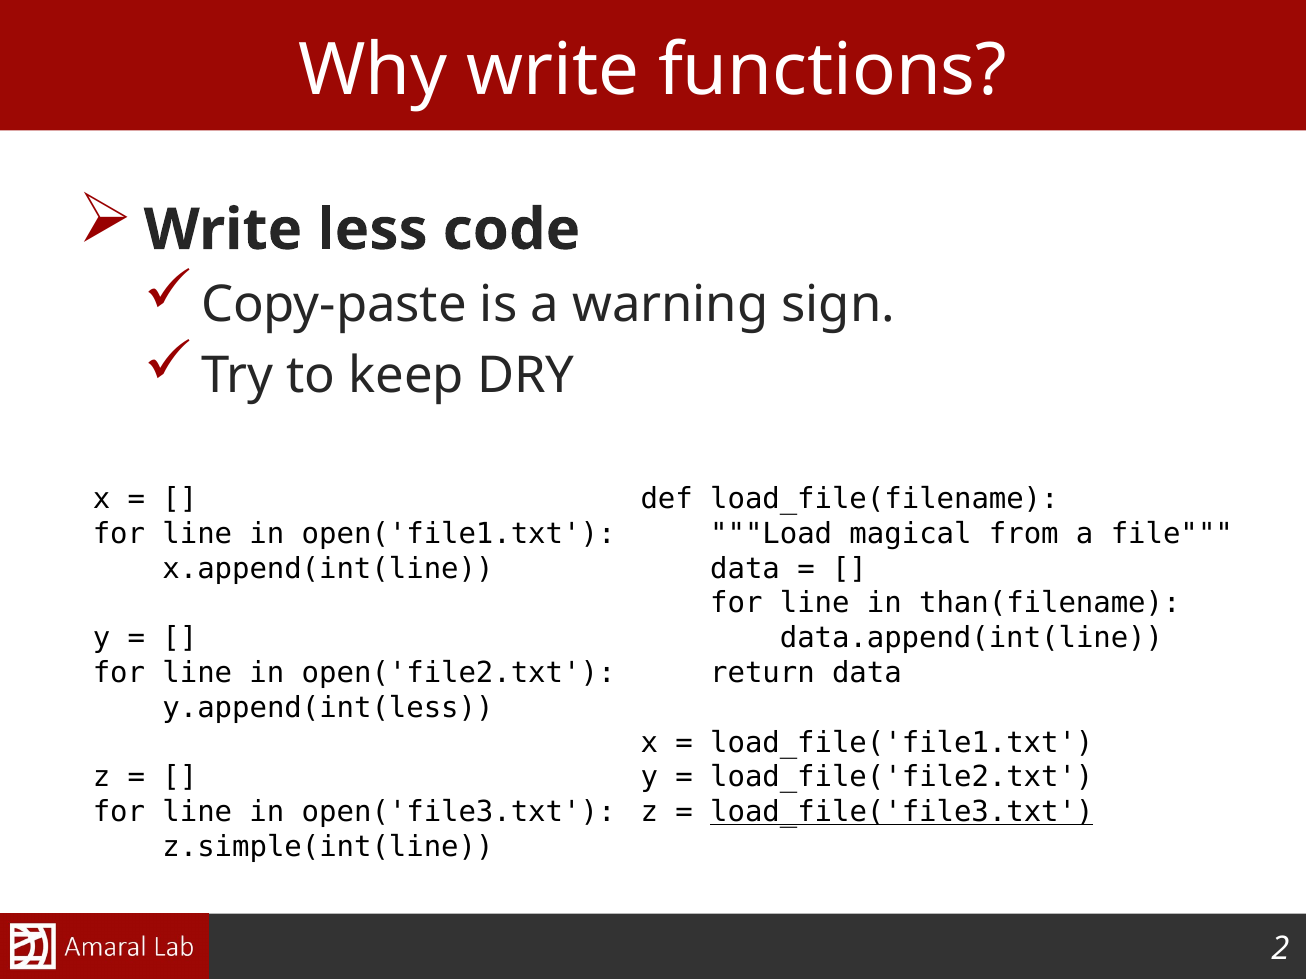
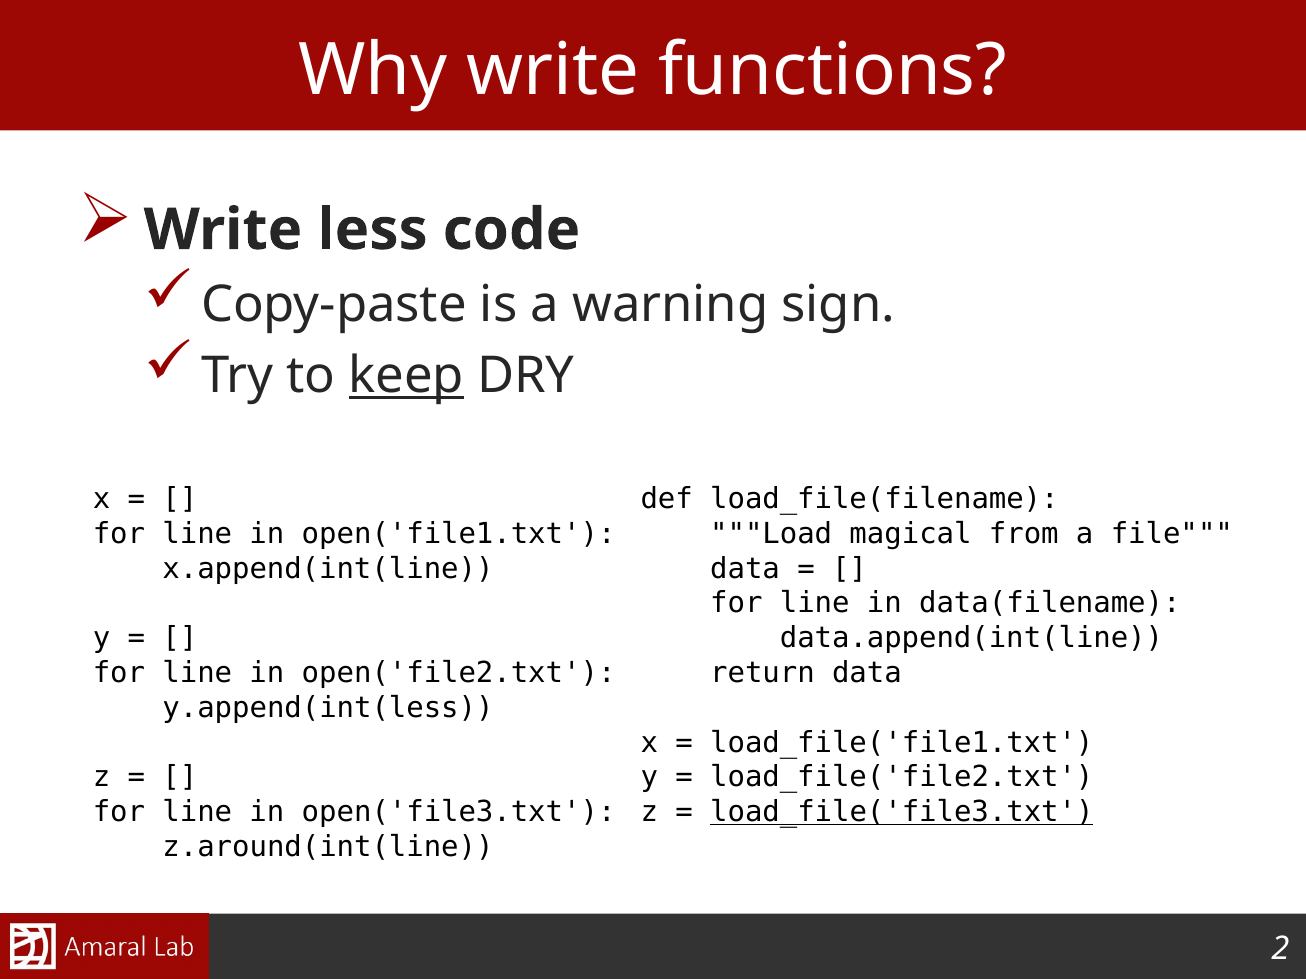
keep underline: none -> present (406, 376)
than(filename: than(filename -> data(filename (1050, 604)
z.simple(int(line: z.simple(int(line -> z.around(int(line (328, 847)
